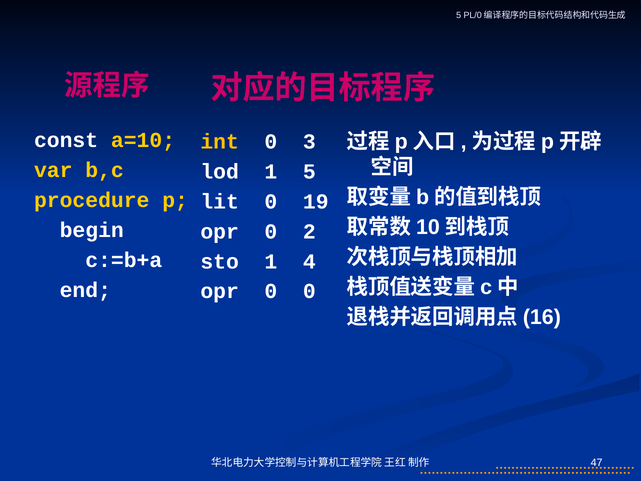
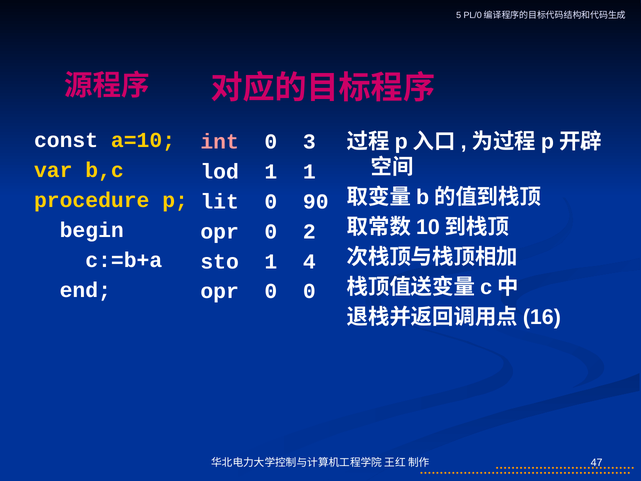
int colour: yellow -> pink (220, 142)
1 5: 5 -> 1 (309, 172)
19: 19 -> 90 (316, 202)
